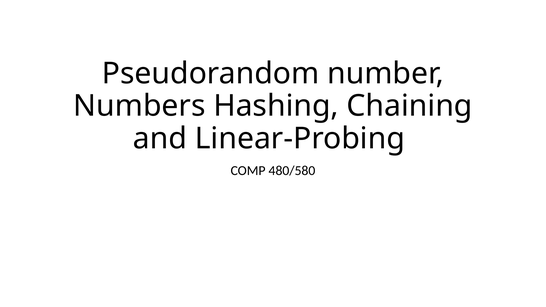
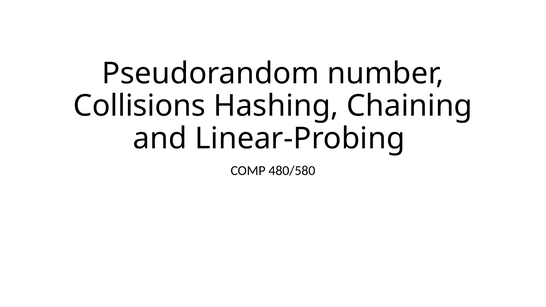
Numbers: Numbers -> Collisions (139, 106)
